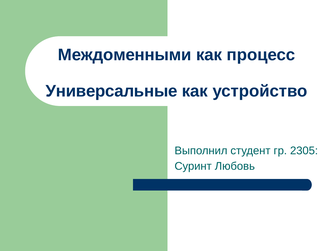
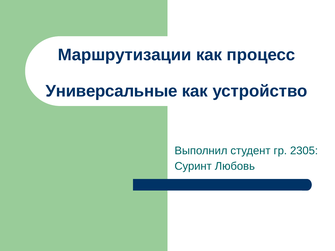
Междоменными: Междоменными -> Маршрутизации (125, 55)
